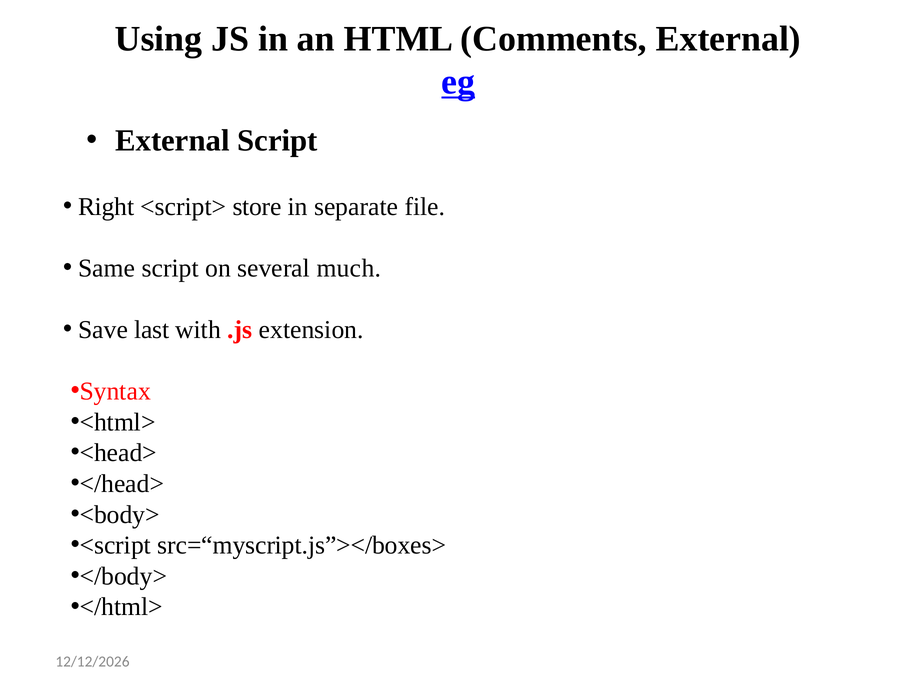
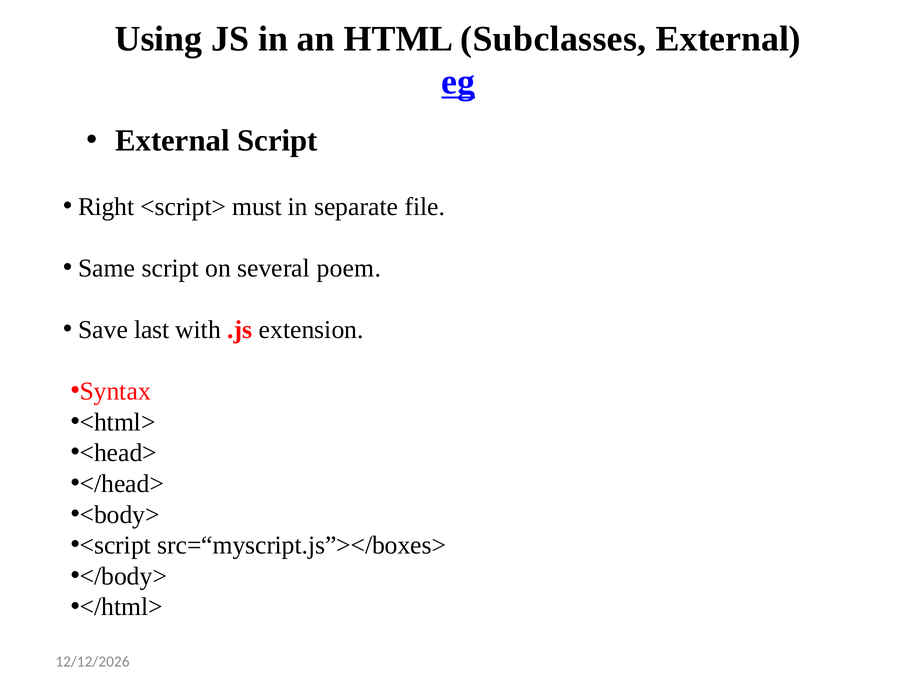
Comments: Comments -> Subclasses (553, 39)
store: store -> must (257, 207)
much: much -> poem (349, 268)
